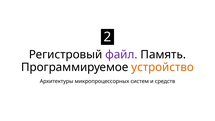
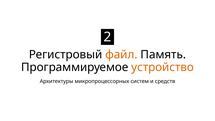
файл colour: purple -> orange (121, 55)
